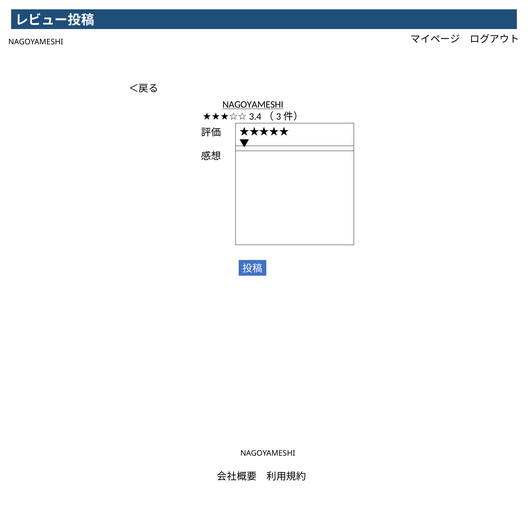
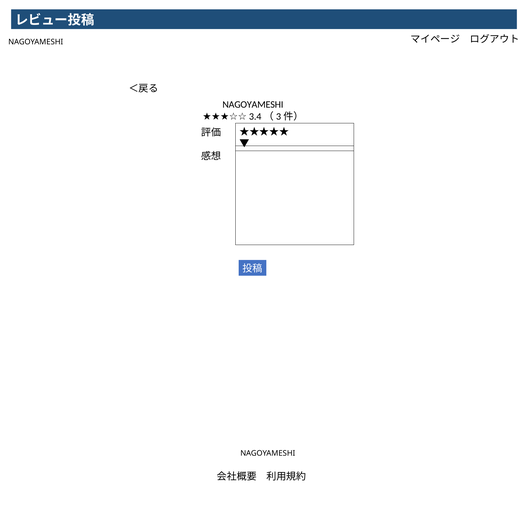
NAGOYAMESHI underline: present -> none (253, 105)
